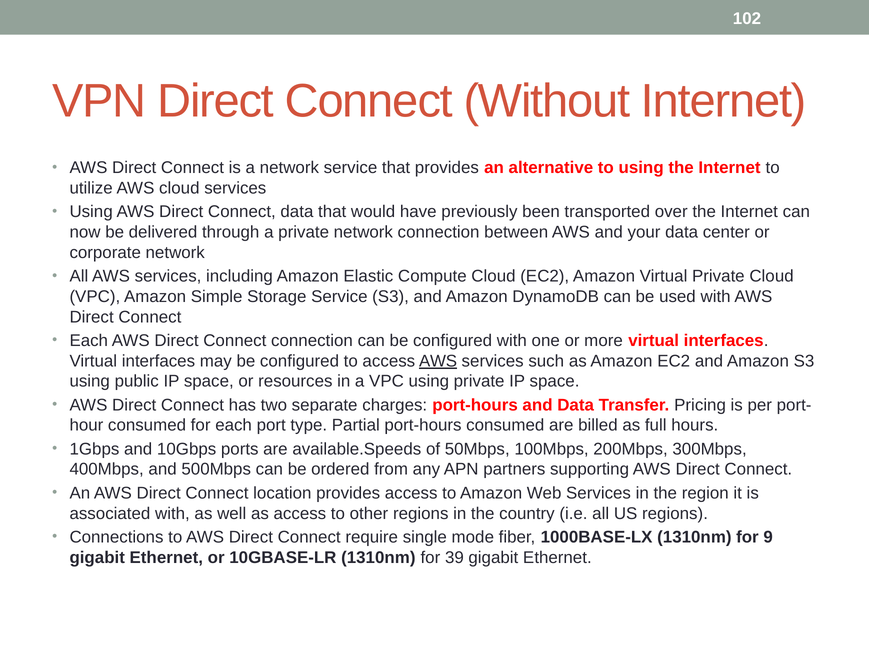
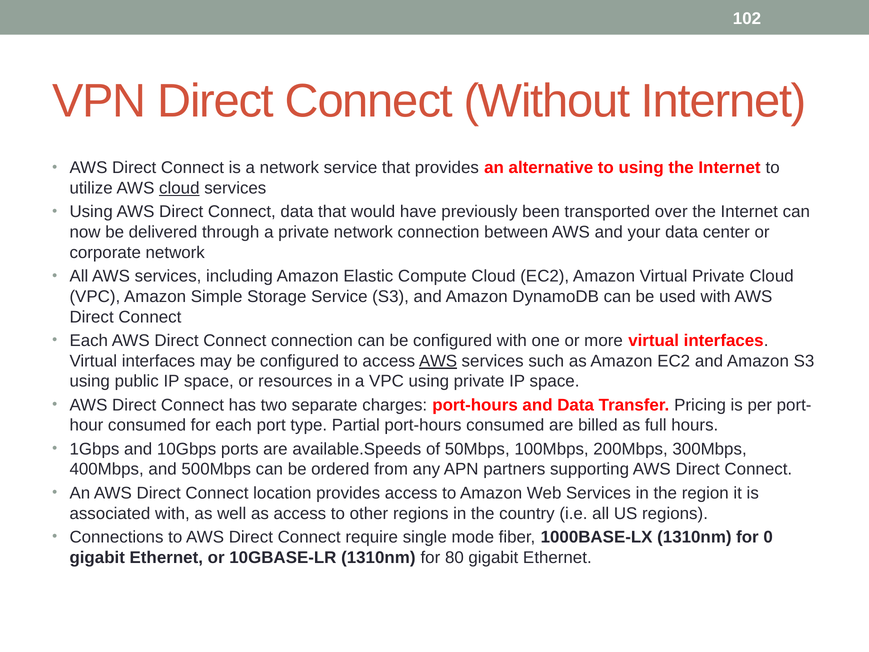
cloud underline: none -> present (179, 188)
9: 9 -> 0 (768, 537)
39: 39 -> 80 (454, 557)
